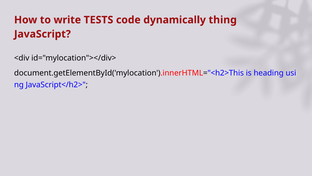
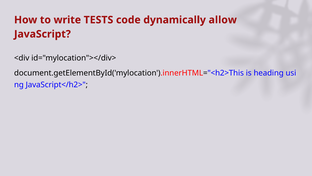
thing: thing -> allow (223, 20)
